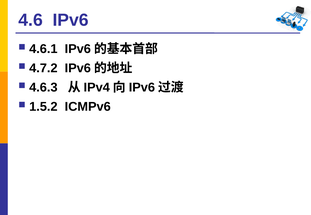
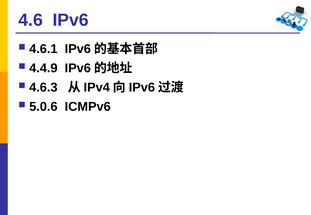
4.7.2: 4.7.2 -> 4.4.9 (43, 68)
1.5.2: 1.5.2 -> 5.0.6 (43, 107)
